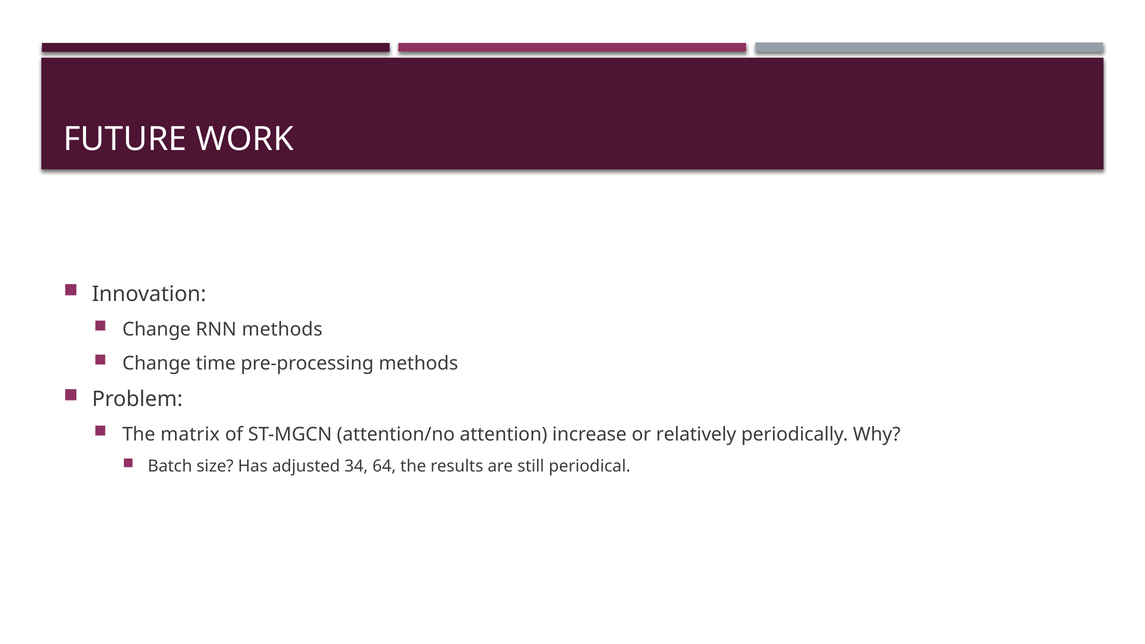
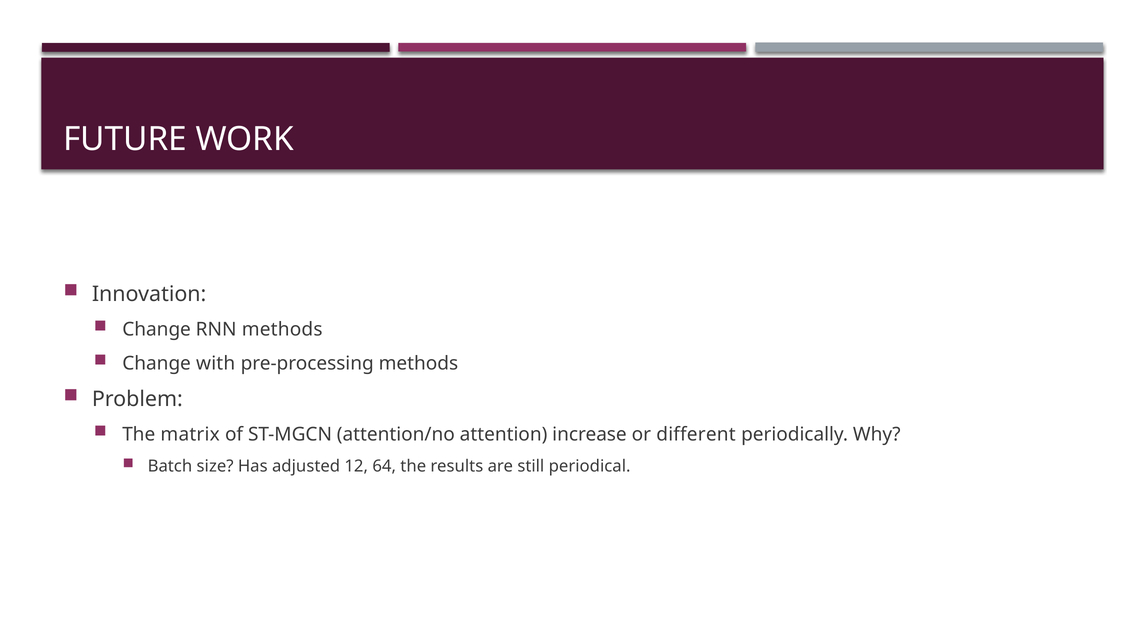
time: time -> with (216, 363)
relatively: relatively -> different (696, 434)
34: 34 -> 12 (356, 466)
